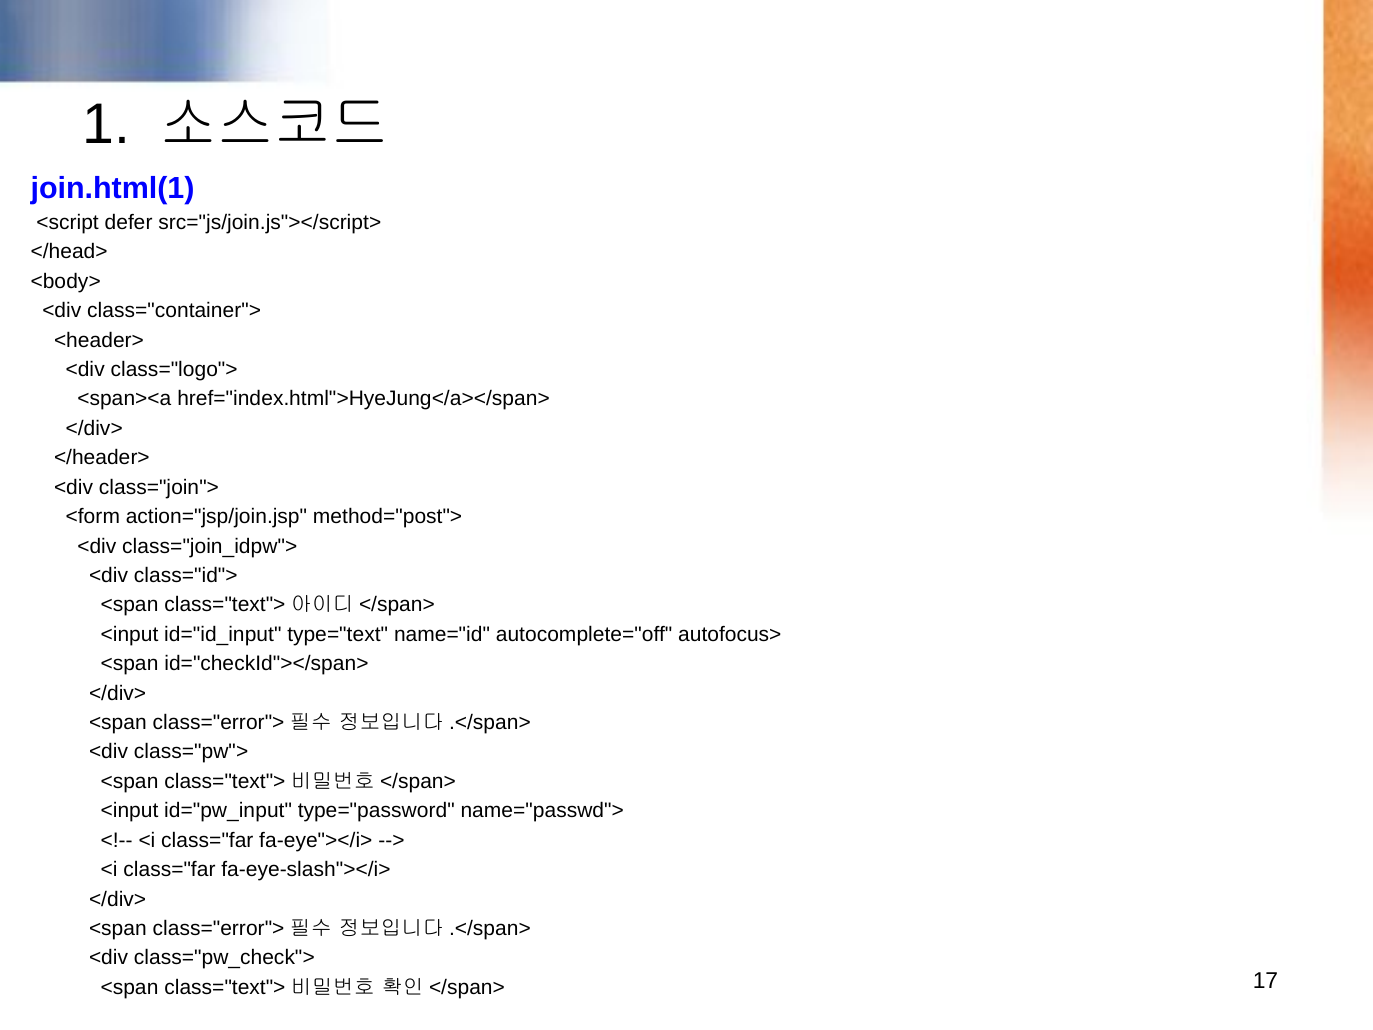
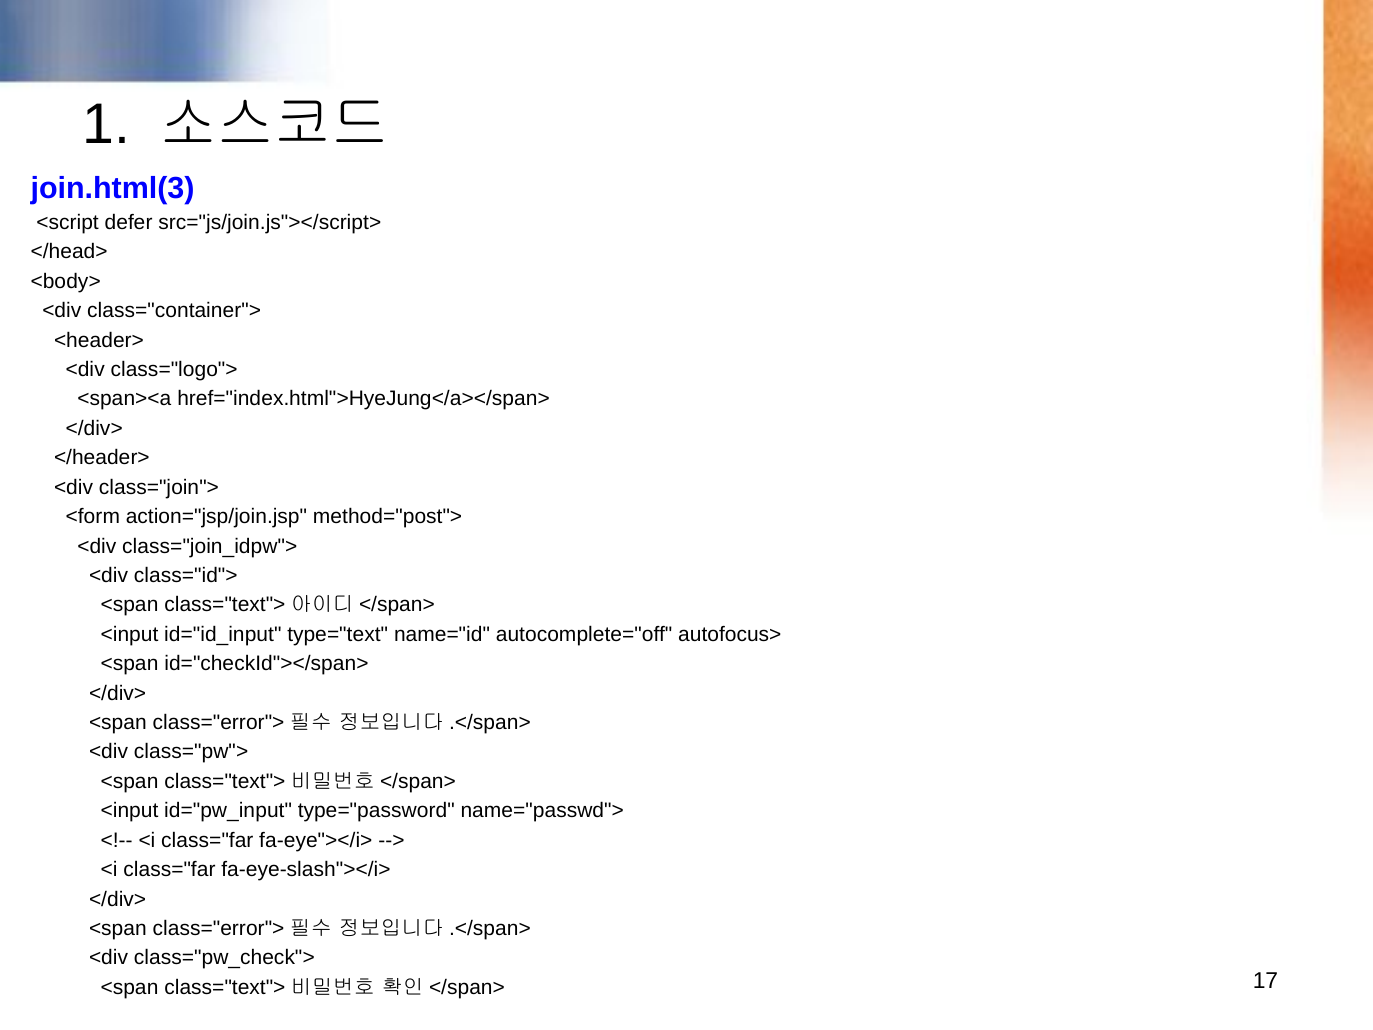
join.html(1: join.html(1 -> join.html(3 (113, 188)
